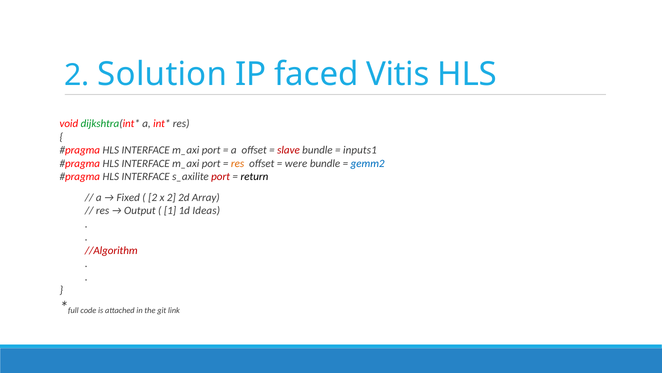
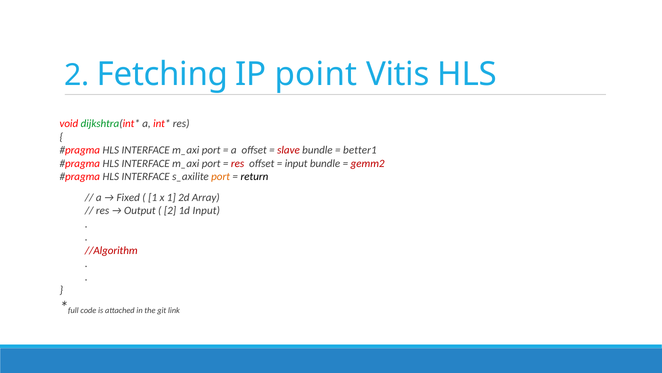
Solution: Solution -> Fetching (163, 74)
faced: faced -> point (316, 74)
inputs1: inputs1 -> better1 (360, 150)
res colour: orange -> red (238, 163)
were: were -> input (296, 163)
gemm2 colour: blue -> red (368, 163)
port colour: red -> orange (221, 176)
2: 2 -> 1 (153, 197)
x 2: 2 -> 1 (171, 197)
1: 1 -> 2 (170, 210)
1d Ideas: Ideas -> Input (206, 210)
